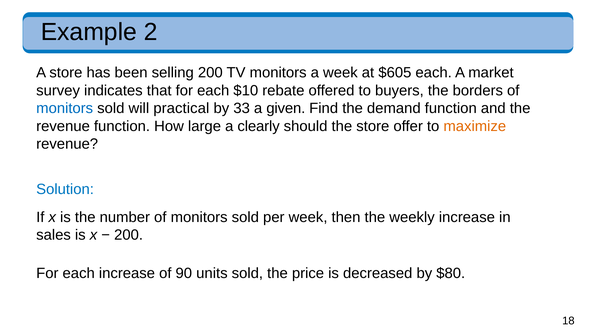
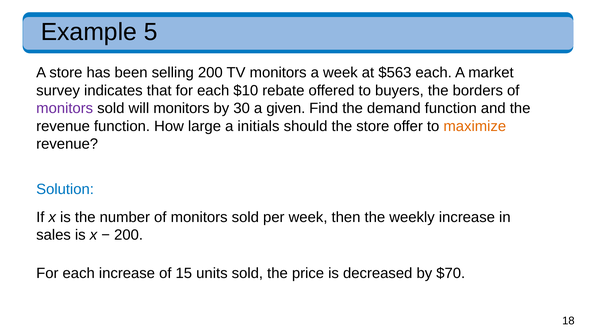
2: 2 -> 5 (151, 32)
$605: $605 -> $563 (395, 73)
monitors colour: blue -> purple (65, 108)
will practical: practical -> monitors (181, 108)
33: 33 -> 30 (242, 108)
clearly: clearly -> initials (258, 126)
90: 90 -> 15 (184, 273)
$80: $80 -> $70 (451, 273)
